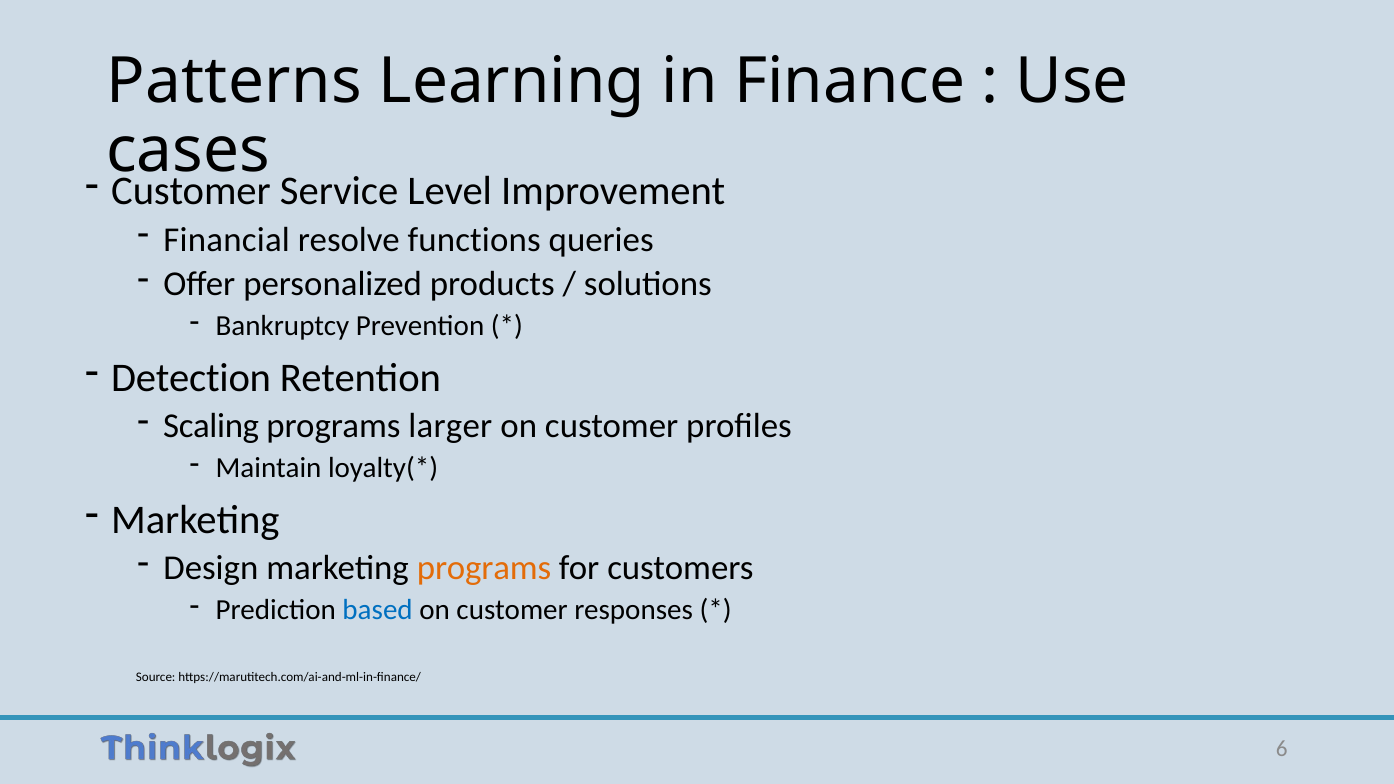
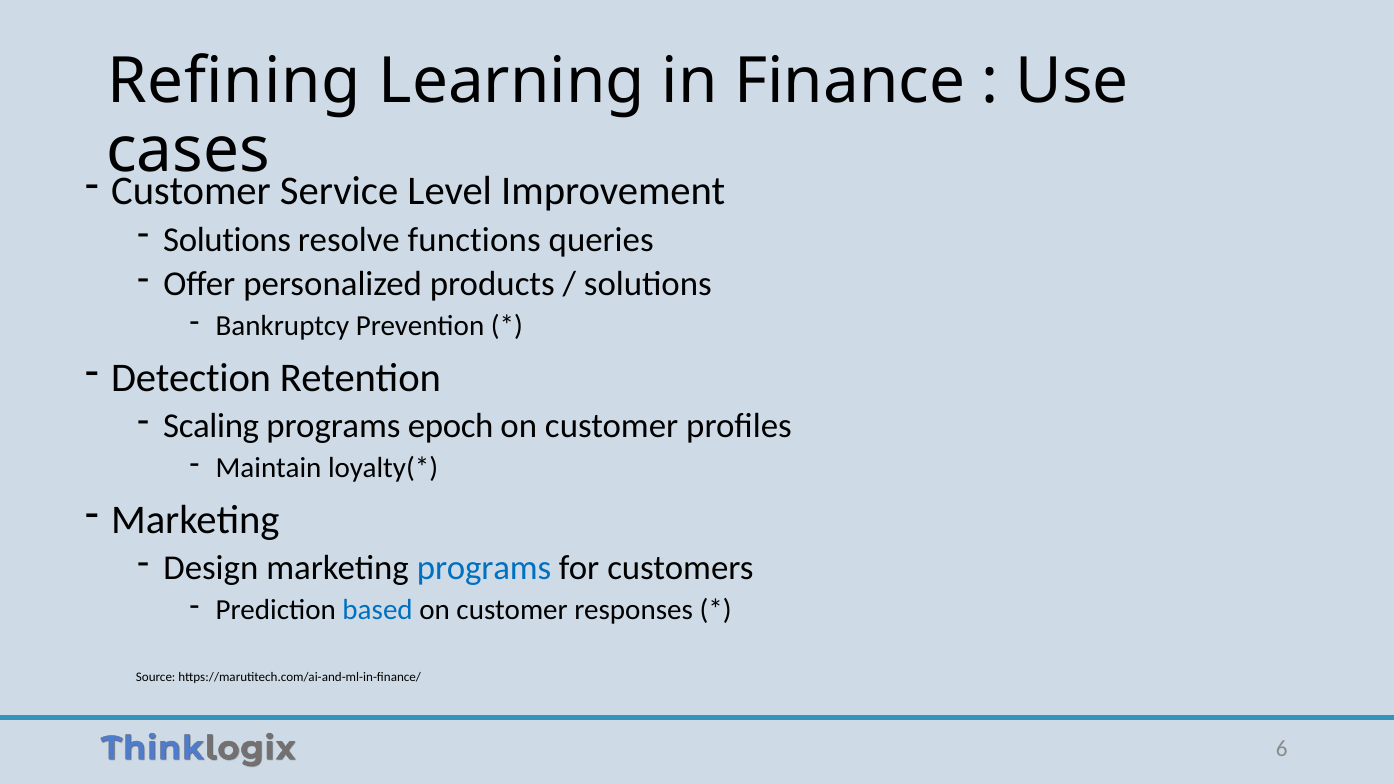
Patterns: Patterns -> Refining (234, 81)
Financial: Financial -> Solutions (227, 240)
larger: larger -> epoch (451, 426)
programs colour: orange -> blue (484, 568)
